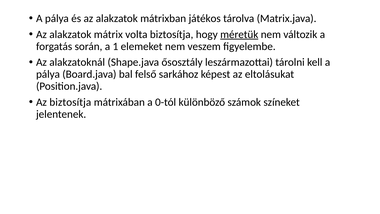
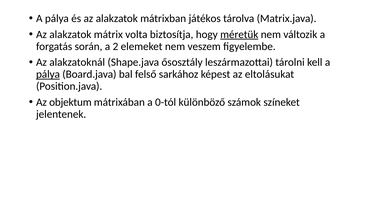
1: 1 -> 2 (115, 46)
pálya underline: none -> present (48, 74)
Az biztosítja: biztosítja -> objektum (70, 102)
